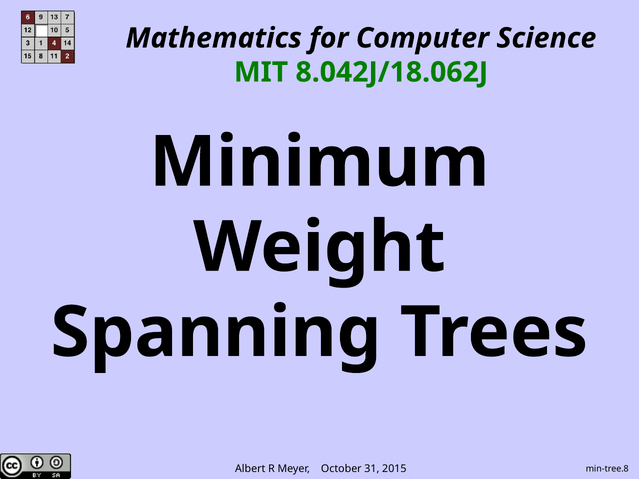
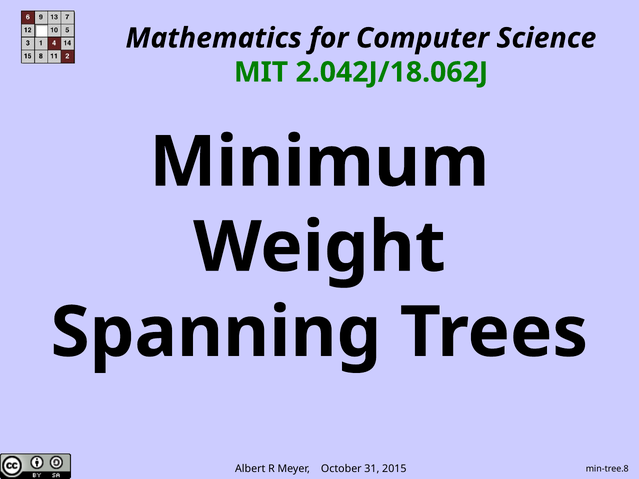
8.042J/18.062J: 8.042J/18.062J -> 2.042J/18.062J (392, 72)
